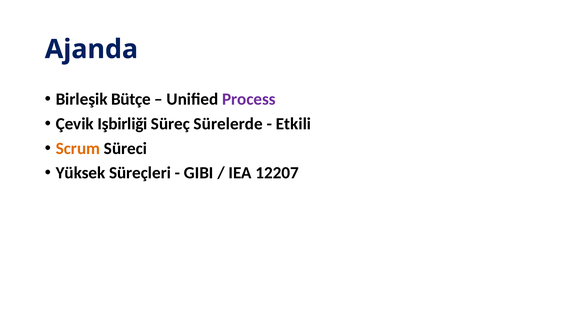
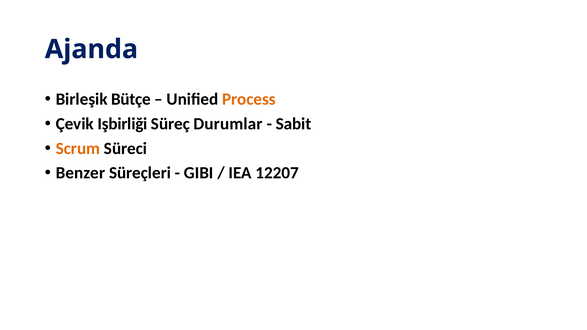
Process colour: purple -> orange (249, 99)
Sürelerde: Sürelerde -> Durumlar (228, 124)
Etkili: Etkili -> Sabit (294, 124)
Yüksek: Yüksek -> Benzer (80, 173)
